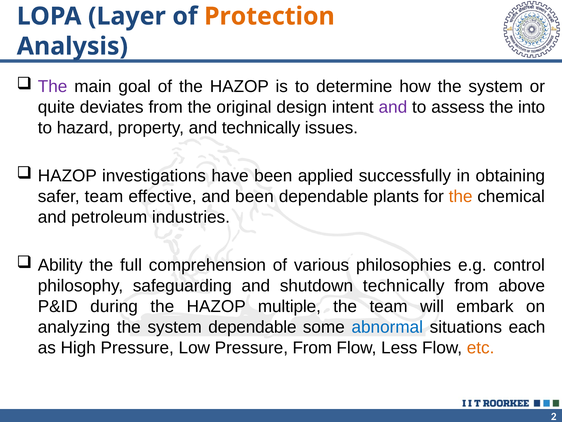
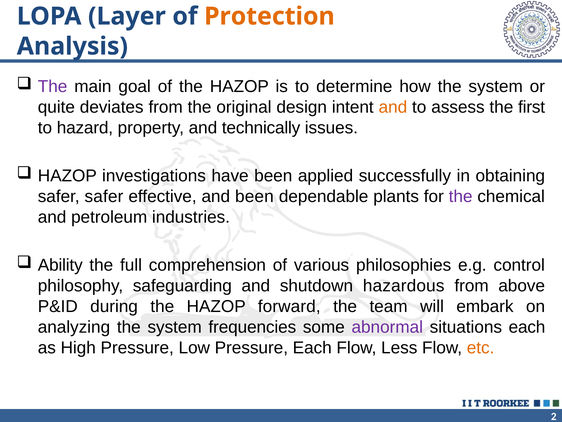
and colour: purple -> orange (393, 107)
into: into -> first (532, 107)
safer team: team -> safer (104, 196)
the colour: orange -> purple (461, 196)
shutdown technically: technically -> hazardous (404, 286)
multiple: multiple -> forward (289, 306)
system dependable: dependable -> frequencies (252, 327)
abnormal colour: blue -> purple (387, 327)
Pressure From: From -> Each (312, 347)
